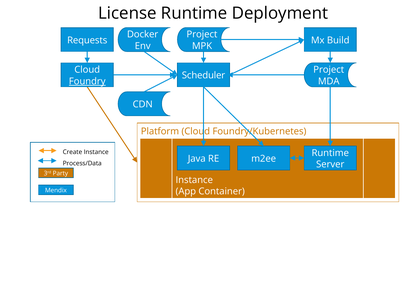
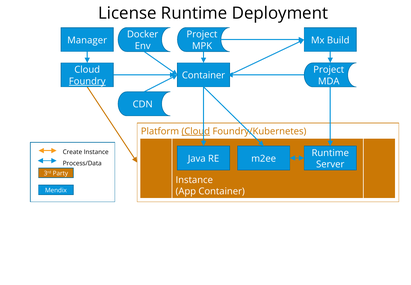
Requests: Requests -> Manager (87, 40)
Scheduler: Scheduler -> Container (204, 75)
Cloud underline: none -> present (196, 131)
